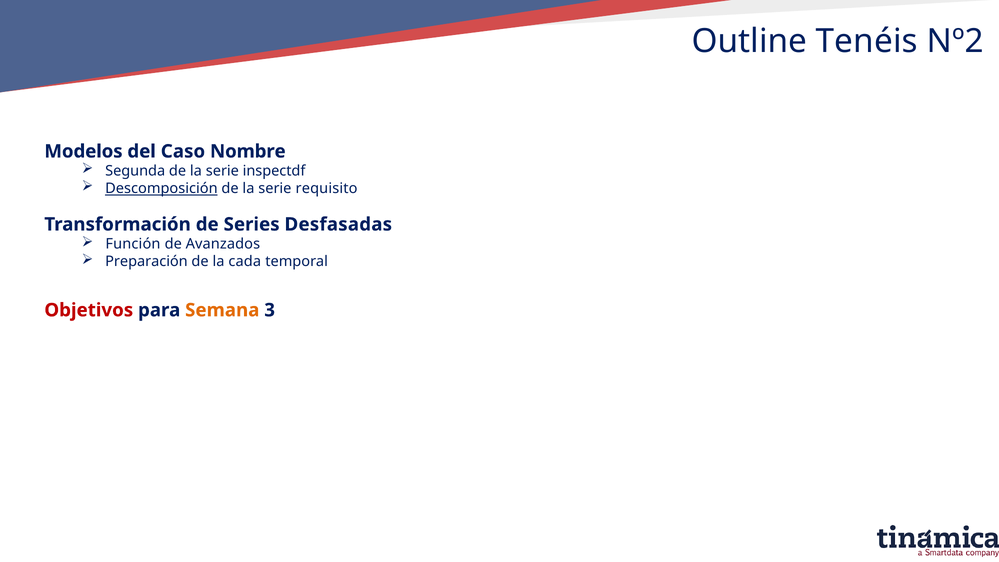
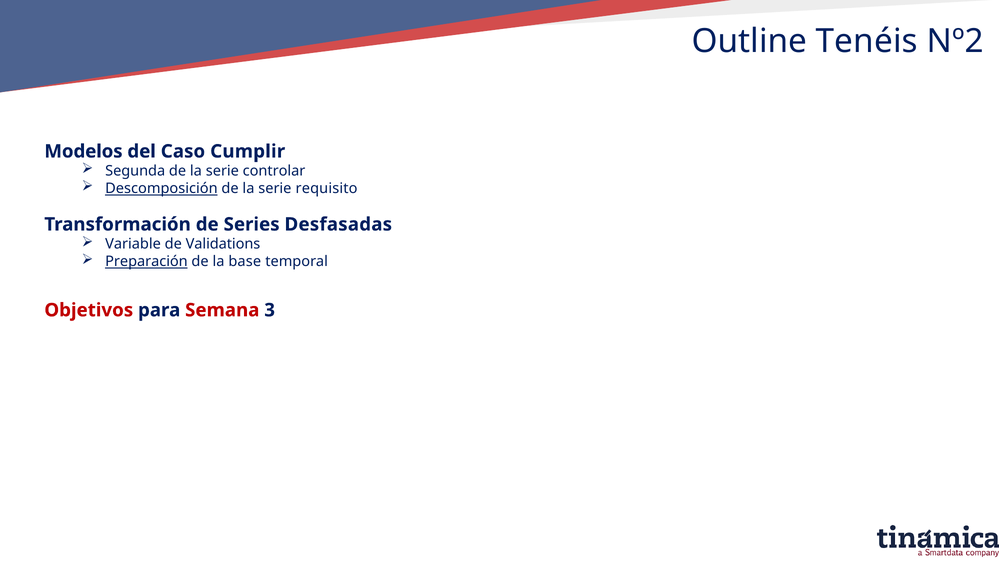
Nombre: Nombre -> Cumplir (248, 151)
inspectdf: inspectdf -> controlar (274, 171)
Función: Función -> Variable (133, 244)
Avanzados: Avanzados -> Validations (223, 244)
Preparación underline: none -> present (146, 262)
cada: cada -> base (245, 262)
Semana colour: orange -> red (222, 310)
